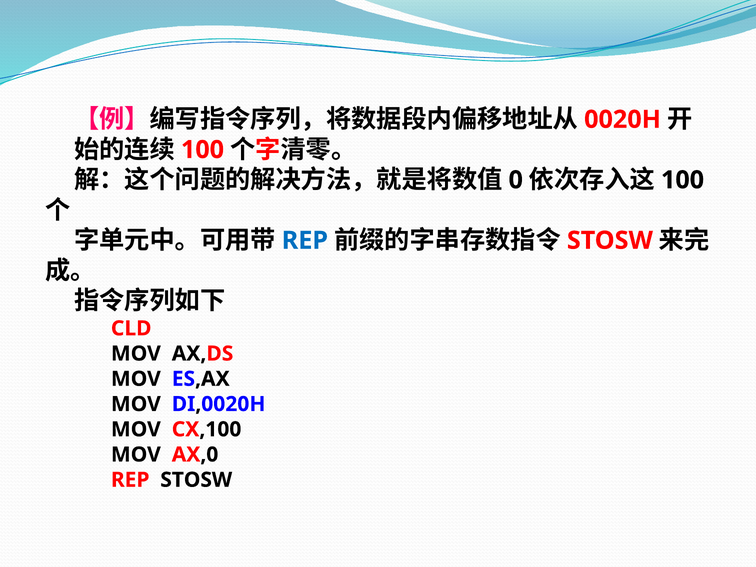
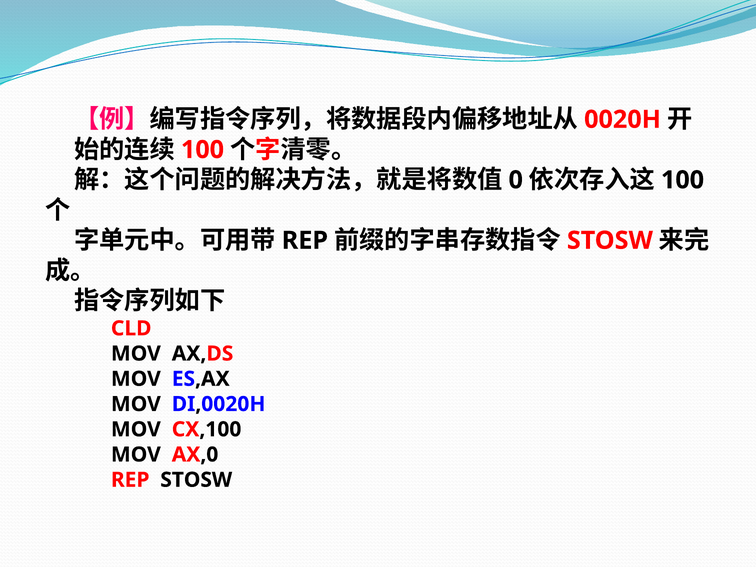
REP colour: blue -> black (305, 240)
